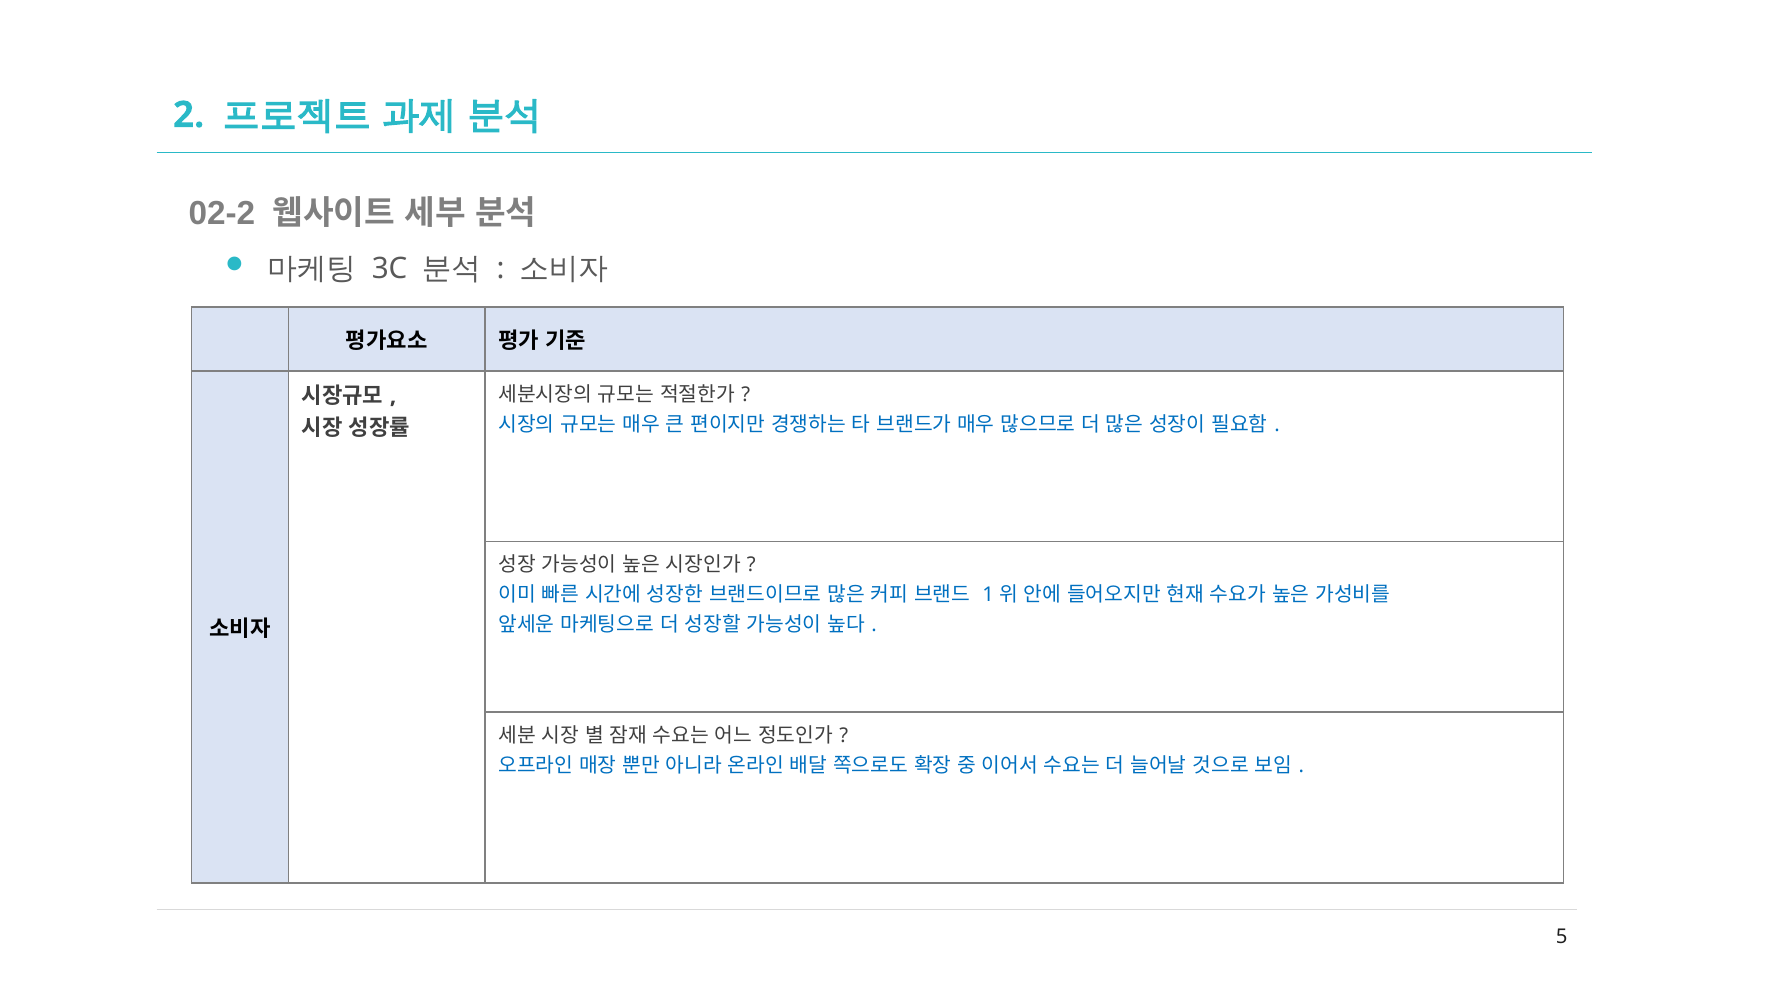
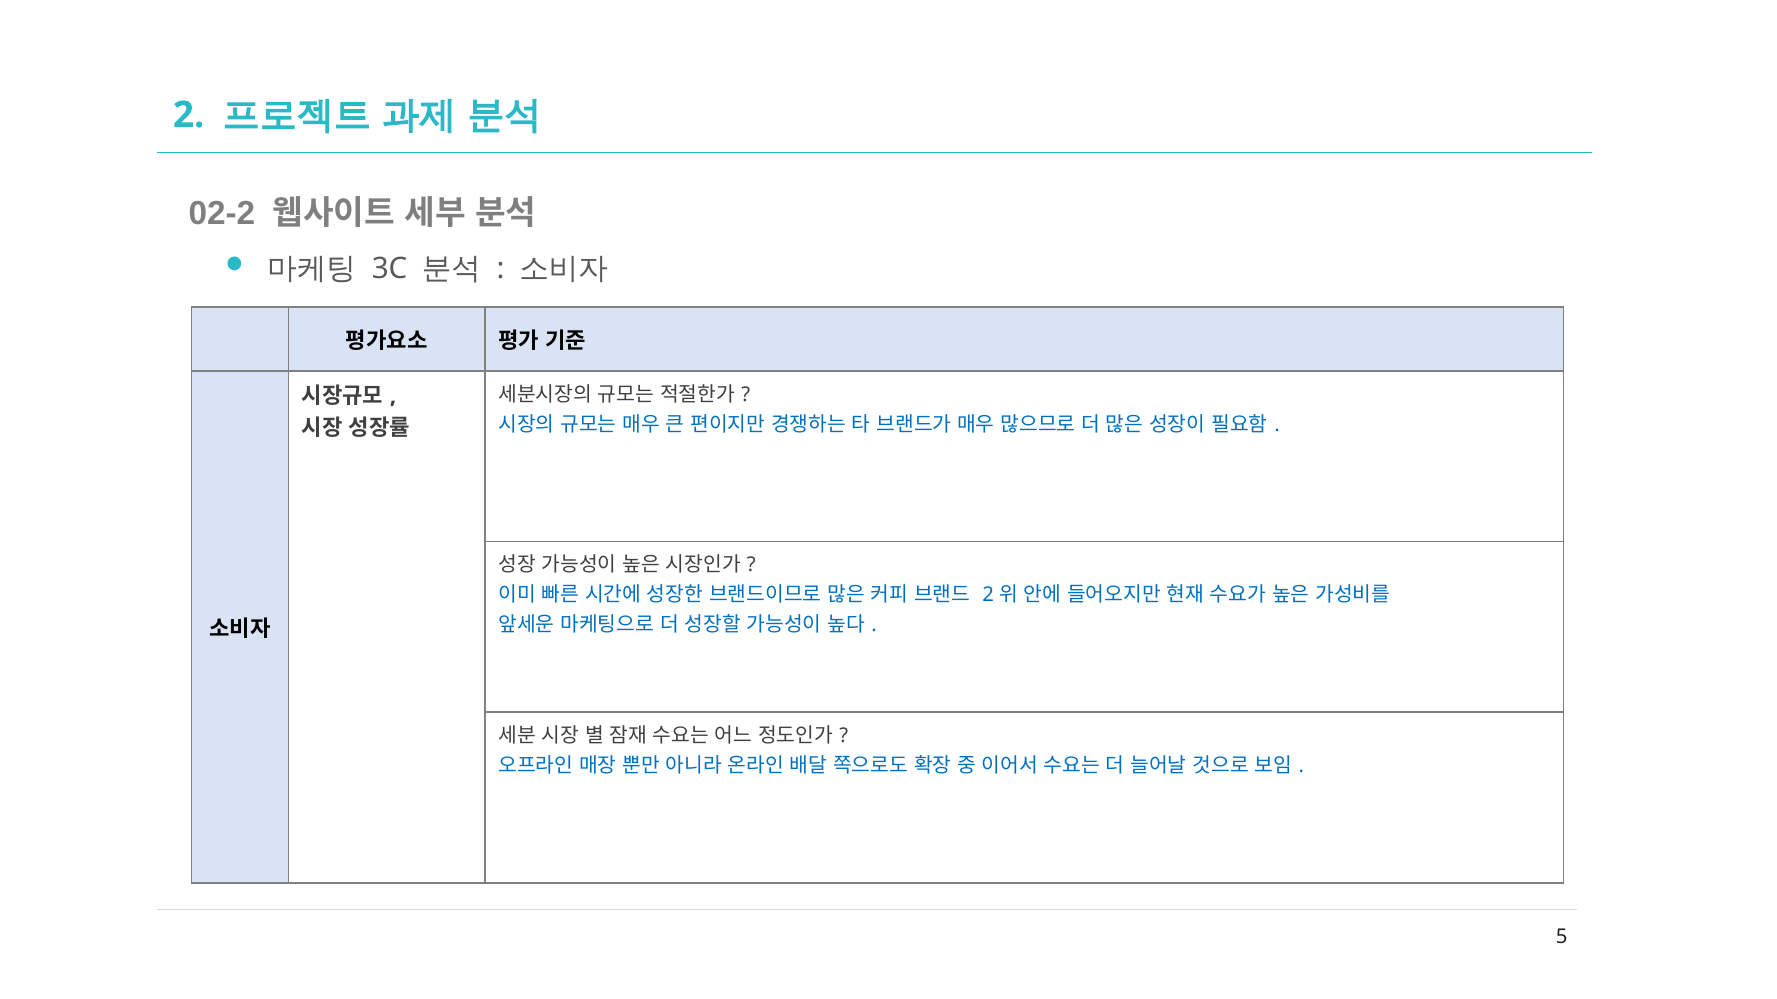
1: 1 -> 2 (988, 595)
